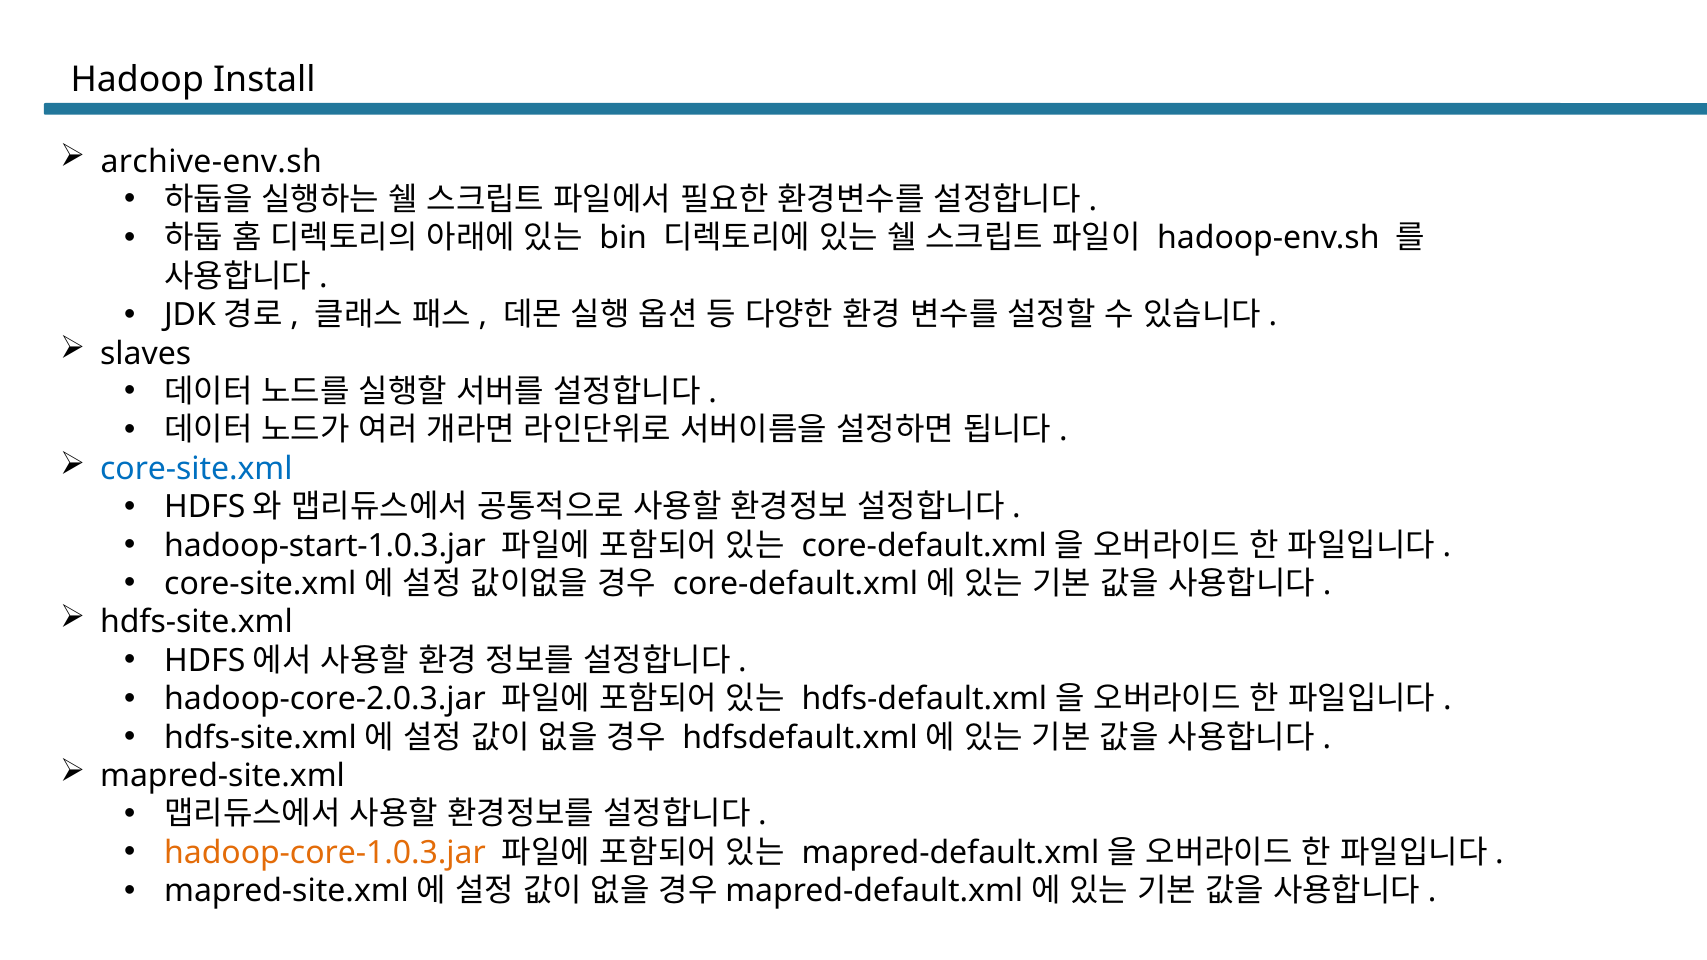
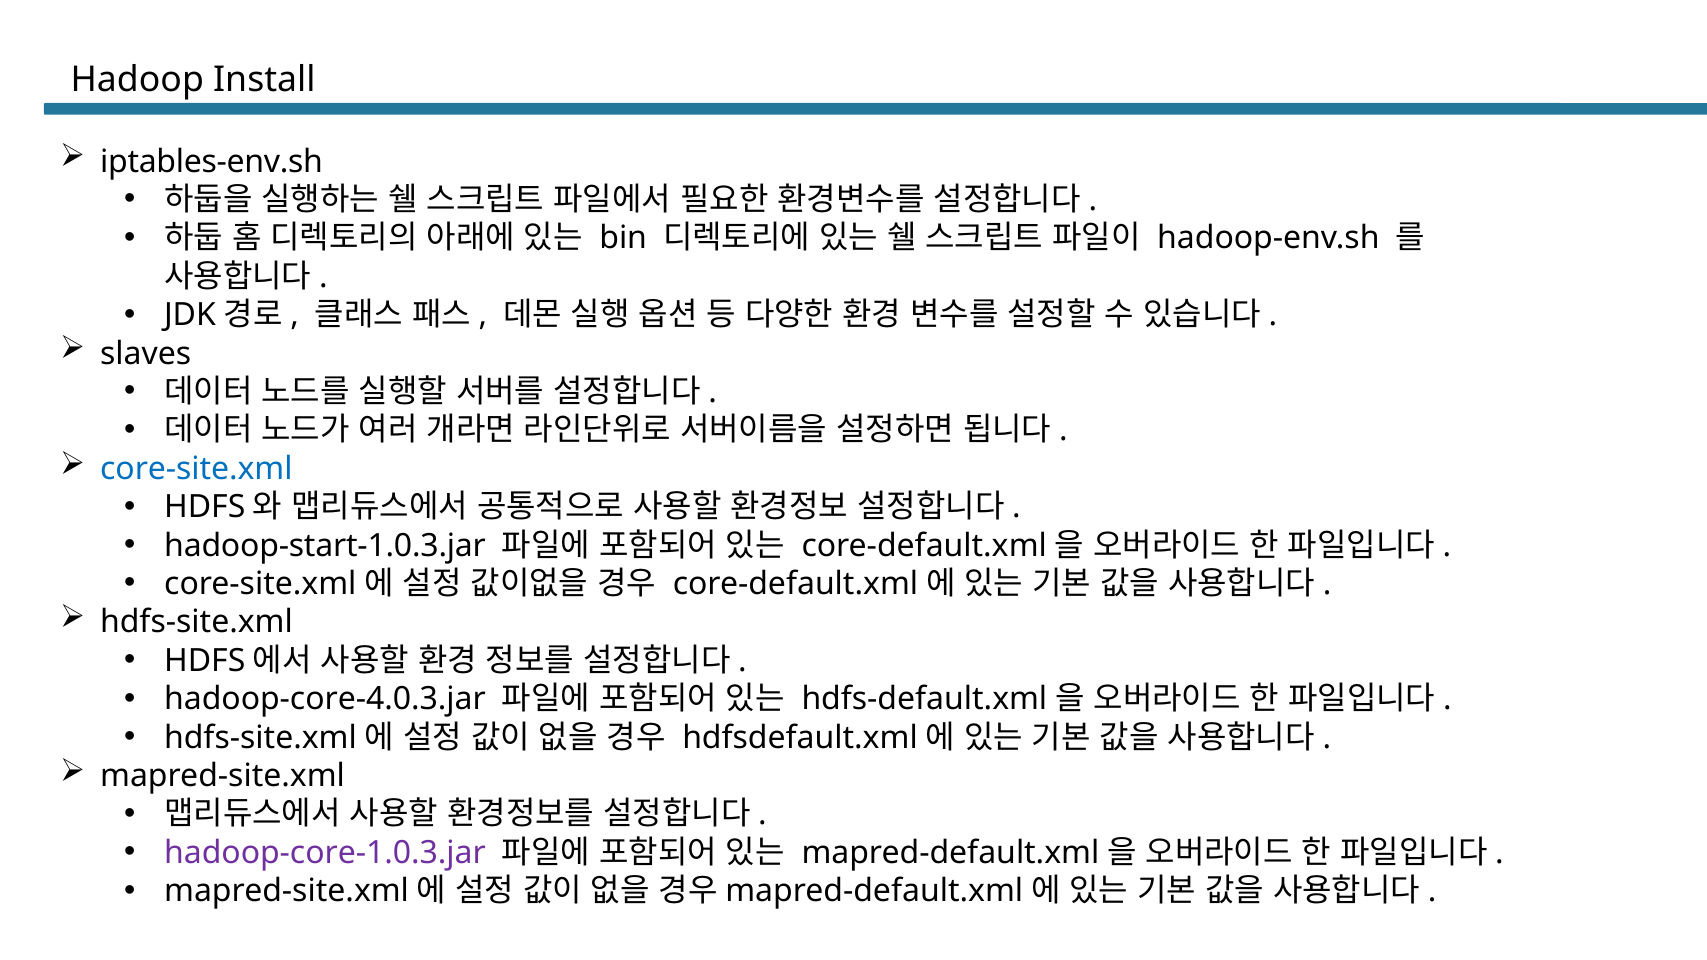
archive-env.sh: archive-env.sh -> iptables-env.sh (212, 162)
hadoop-core-2.0.3.jar: hadoop-core-2.0.3.jar -> hadoop-core-4.0.3.jar (325, 699)
hadoop-core-1.0.3.jar colour: orange -> purple (325, 853)
